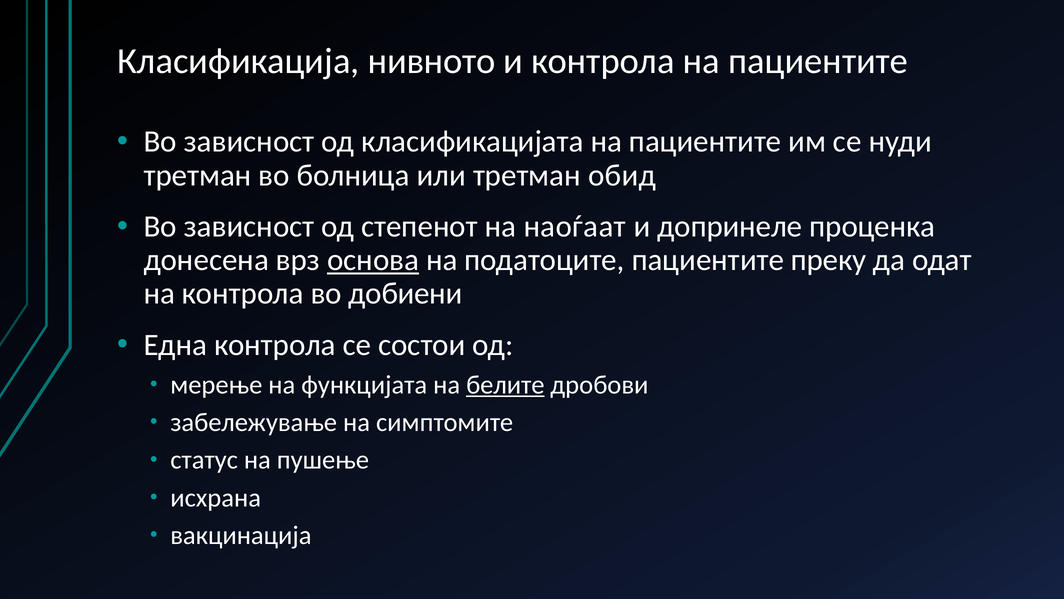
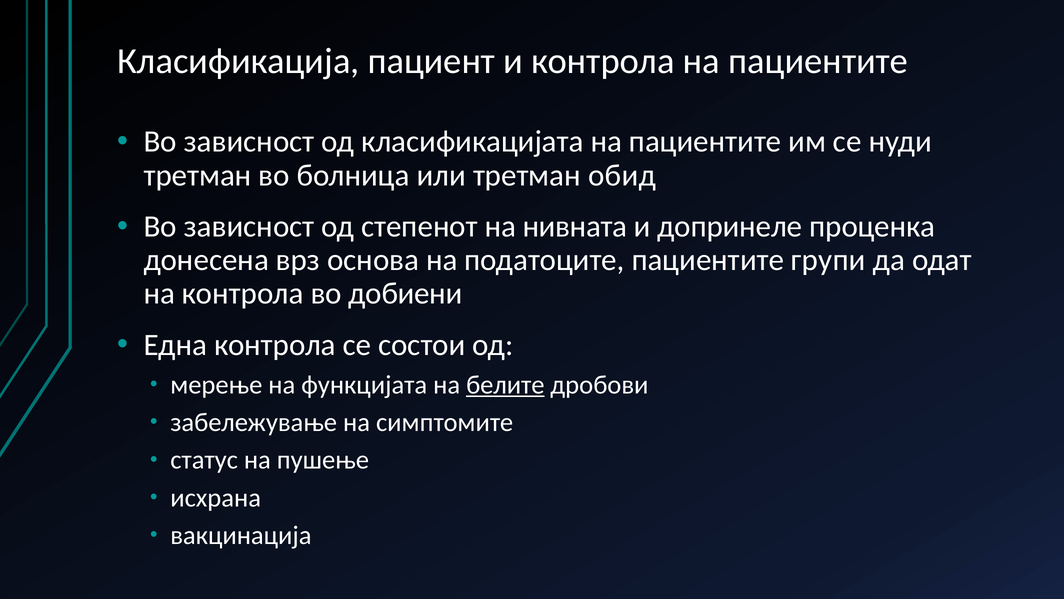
нивното: нивното -> пациент (431, 61)
наоѓаат: наоѓаат -> нивната (575, 226)
основа underline: present -> none (373, 260)
преку: преку -> групи (828, 260)
